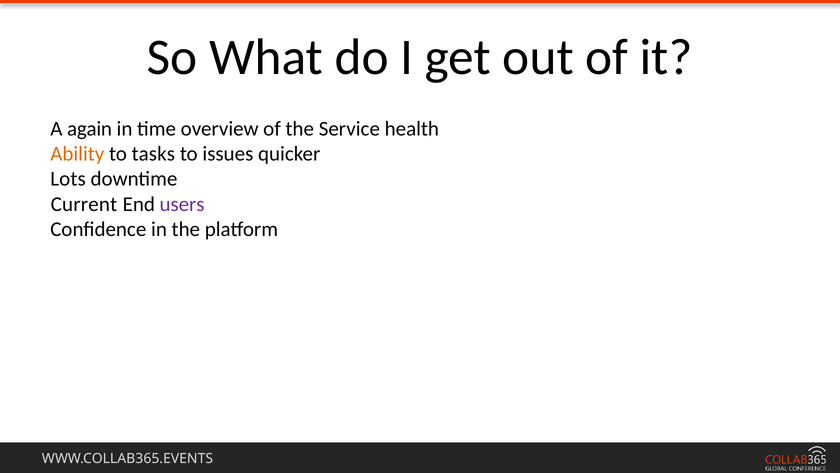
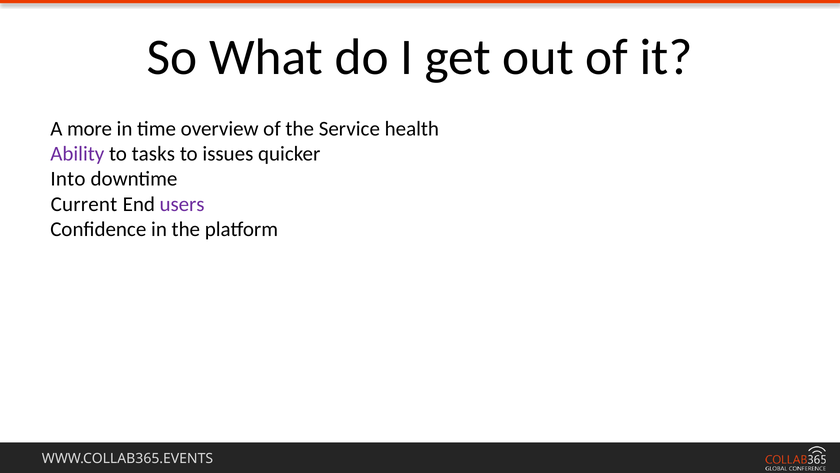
again: again -> more (90, 128)
Ability colour: orange -> purple (77, 154)
Lots: Lots -> Into (68, 179)
